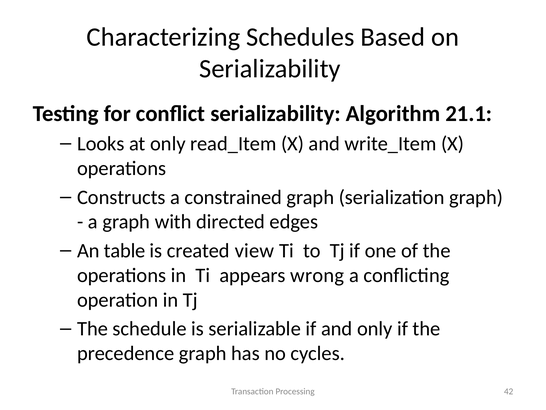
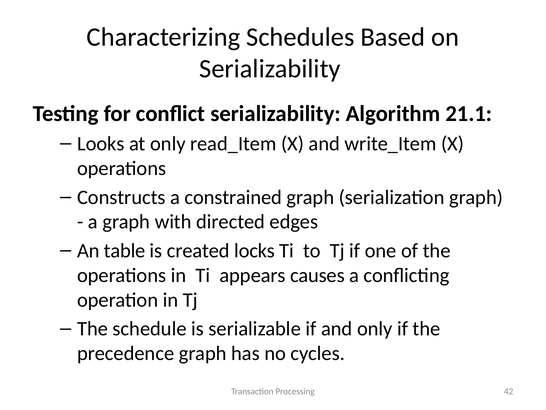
view: view -> locks (255, 250)
wrong: wrong -> causes (317, 275)
